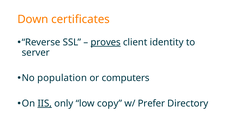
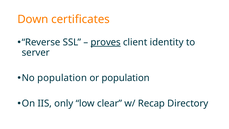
or computers: computers -> population (126, 78)
IIS underline: present -> none (45, 103)
copy: copy -> clear (110, 103)
Prefer: Prefer -> Recap (151, 103)
